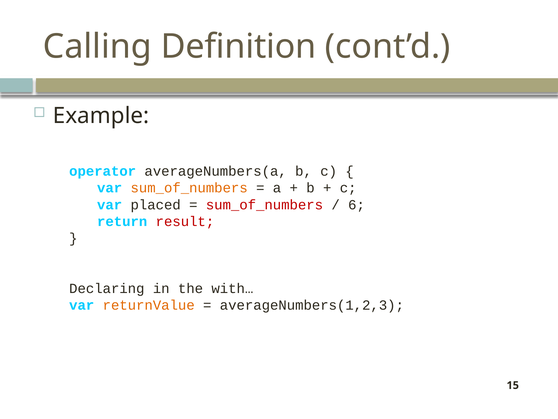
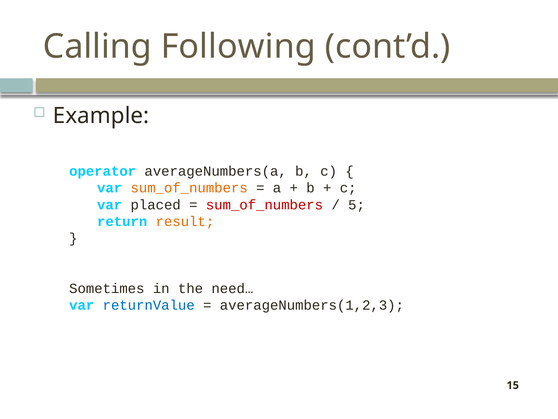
Definition: Definition -> Following (238, 47)
6: 6 -> 5 (357, 204)
result colour: red -> orange (185, 221)
Declaring: Declaring -> Sometimes (107, 288)
with…: with… -> need… (232, 288)
returnValue colour: orange -> blue (149, 305)
